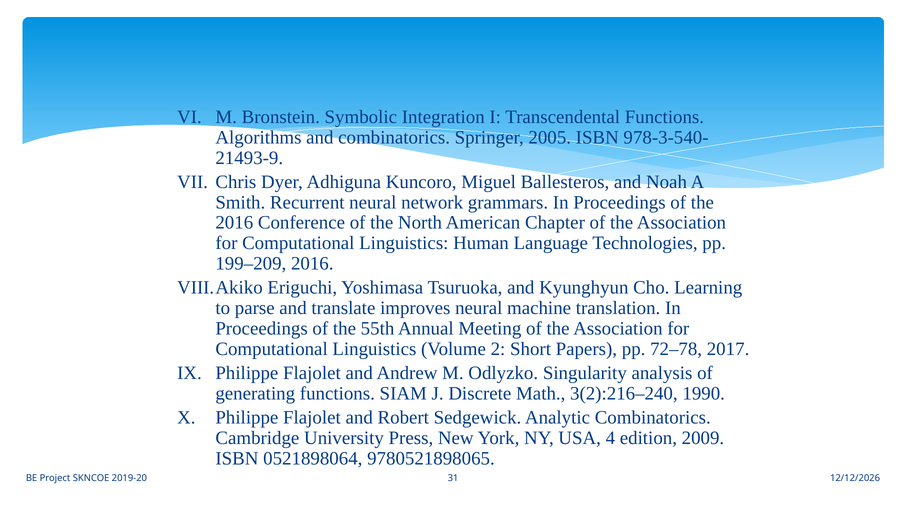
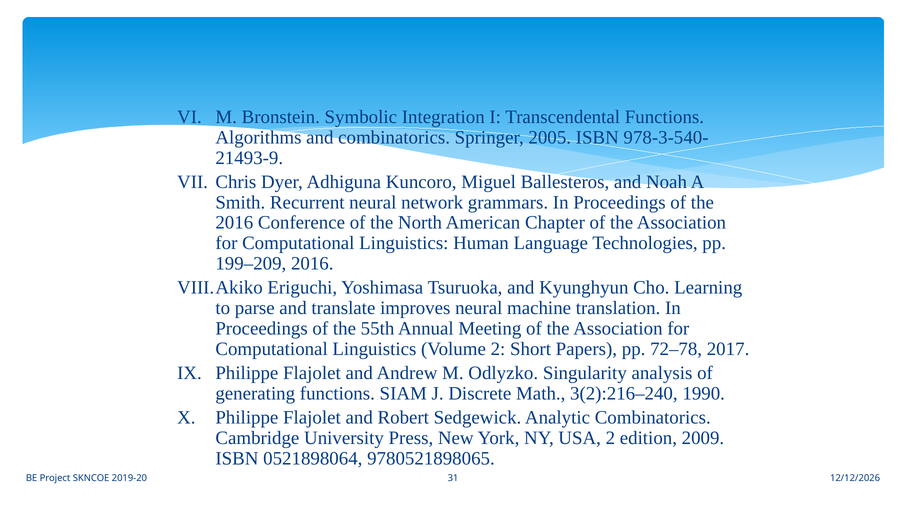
USA 4: 4 -> 2 (610, 438)
